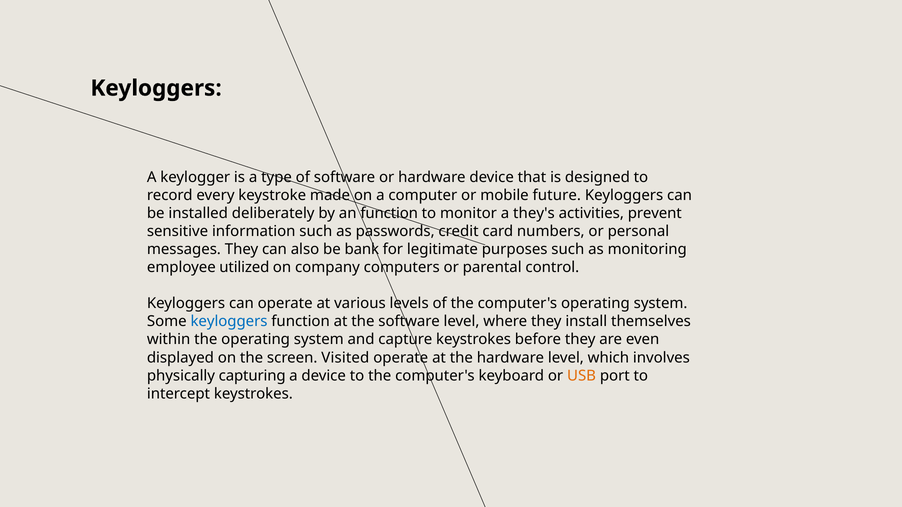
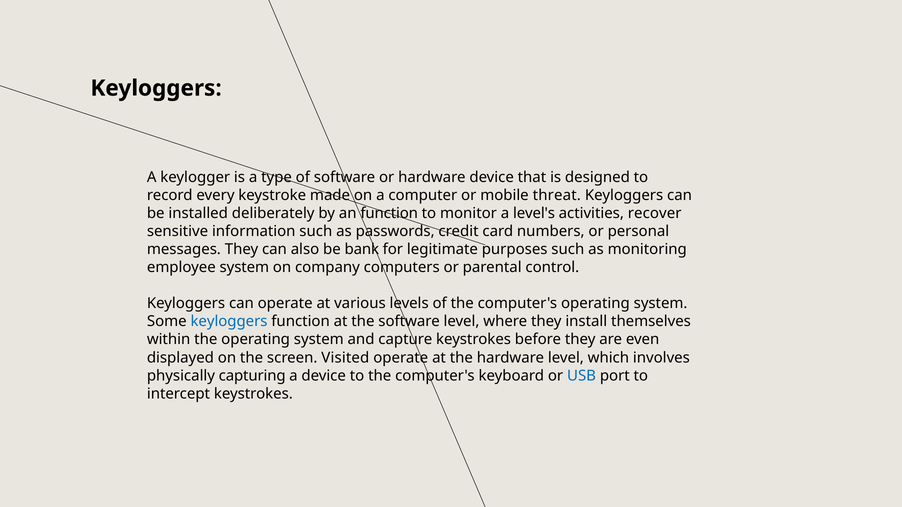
future: future -> threat (557, 196)
they's: they's -> level's (534, 214)
prevent: prevent -> recover (655, 214)
employee utilized: utilized -> system (244, 268)
USB colour: orange -> blue (582, 376)
